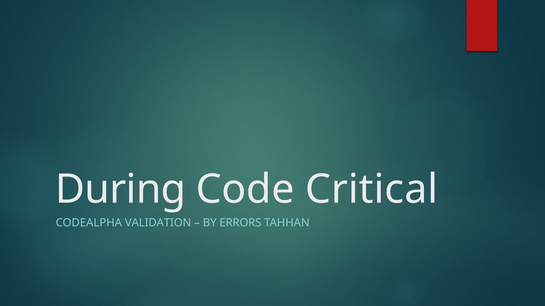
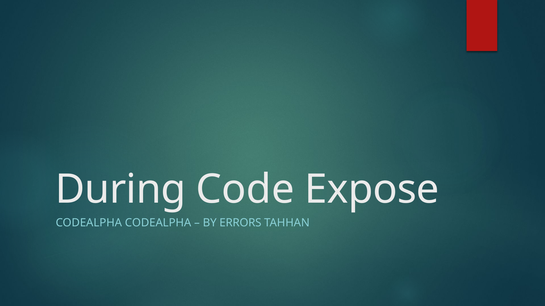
Critical: Critical -> Expose (372, 190)
CODEALPHA VALIDATION: VALIDATION -> CODEALPHA (158, 223)
